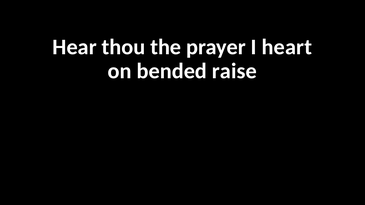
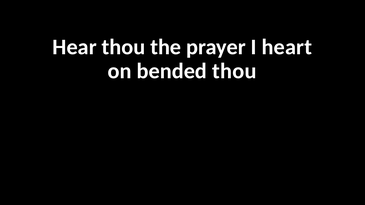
bended raise: raise -> thou (234, 71)
